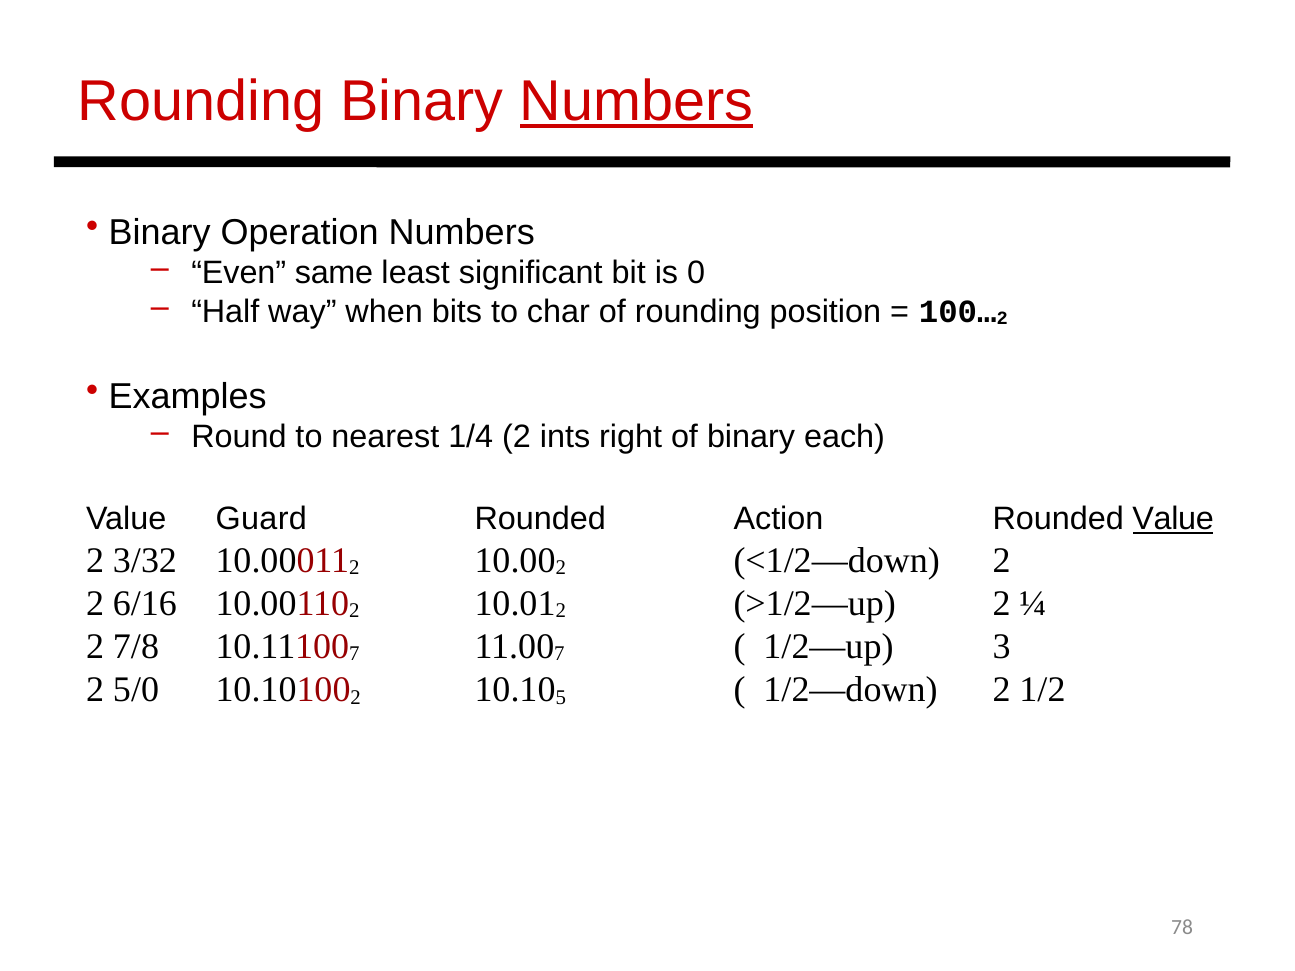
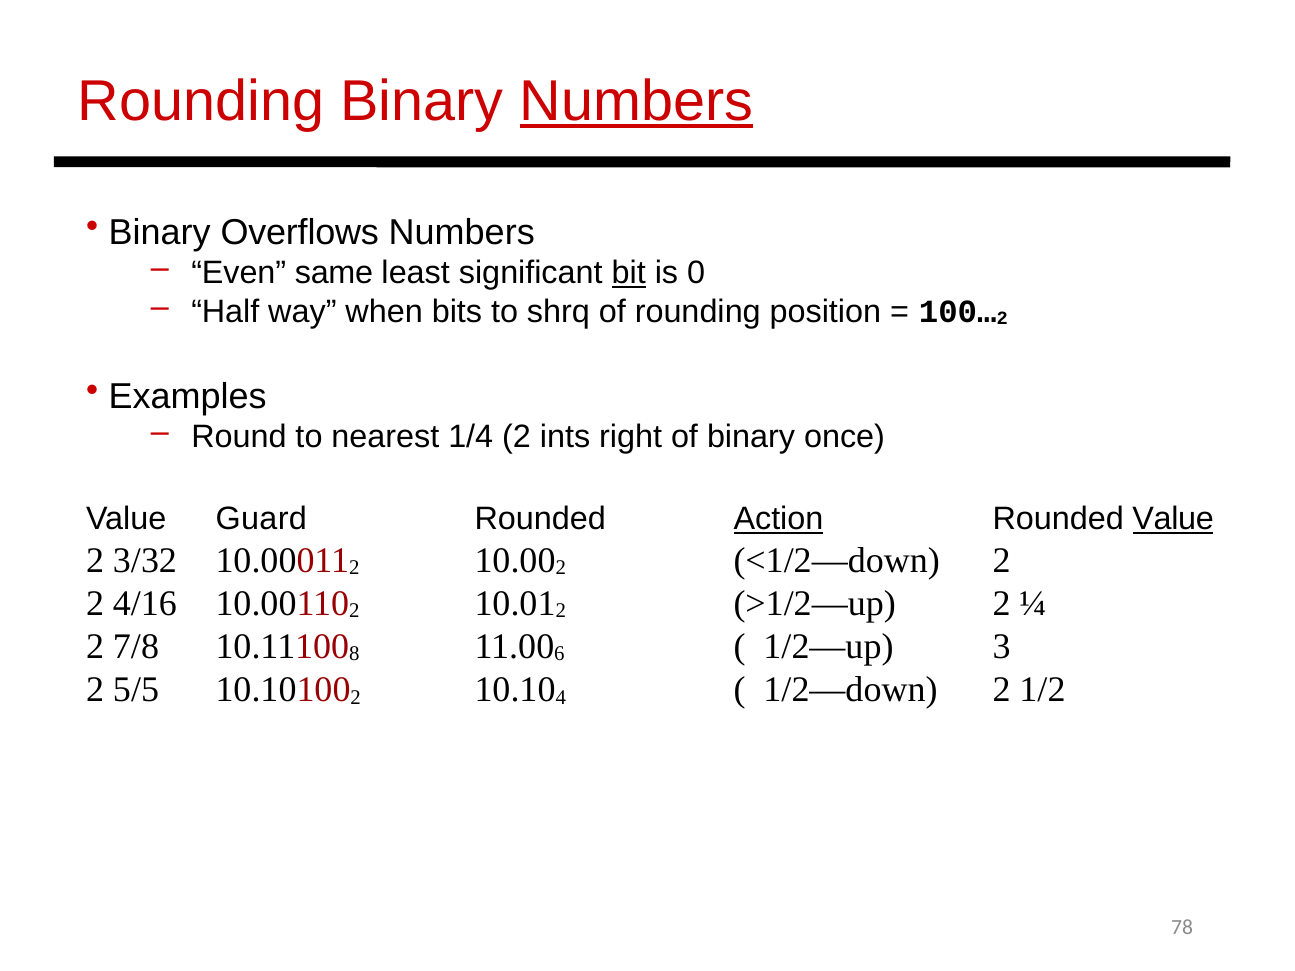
Operation: Operation -> Overflows (300, 233)
bit underline: none -> present (629, 273)
char: char -> shrq (558, 312)
each: each -> once (844, 437)
Action underline: none -> present (778, 519)
6/16: 6/16 -> 4/16 (145, 604)
7: 7 -> 8 (354, 654)
7: 7 -> 6 (559, 654)
5/0: 5/0 -> 5/5 (136, 690)
5: 5 -> 4 (561, 697)
